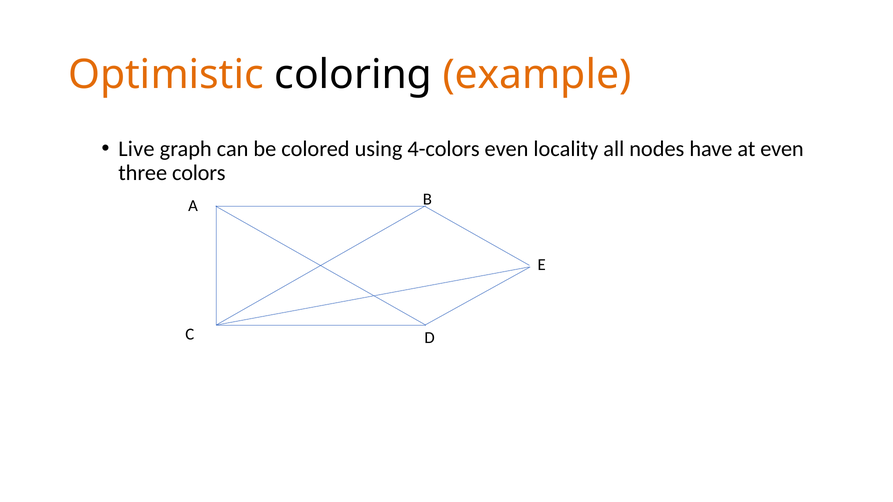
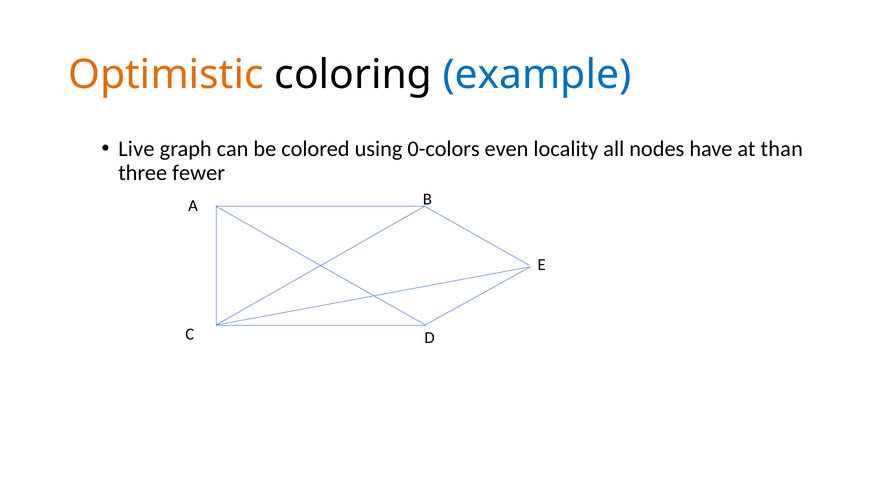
example colour: orange -> blue (537, 75)
4-colors: 4-colors -> 0-colors (444, 149)
at even: even -> than (782, 149)
colors: colors -> fewer (199, 173)
